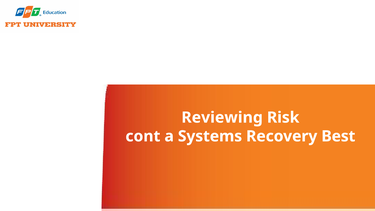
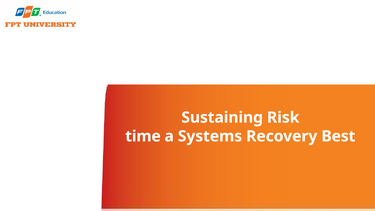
Reviewing: Reviewing -> Sustaining (222, 117)
cont: cont -> time (143, 136)
